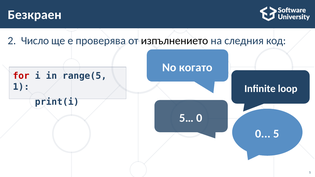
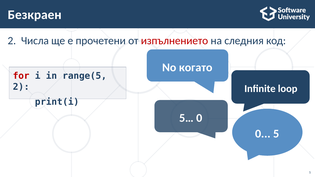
Число: Число -> Числа (35, 41)
проверява: проверява -> прочетени (101, 41)
изпълнението colour: black -> red (175, 41)
1: 1 -> 2 (21, 87)
